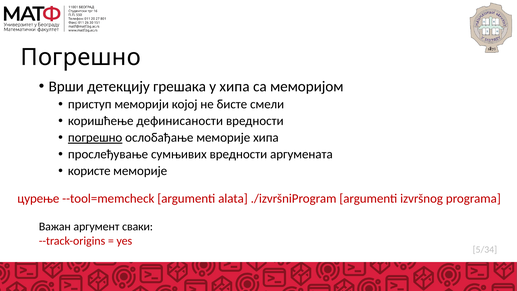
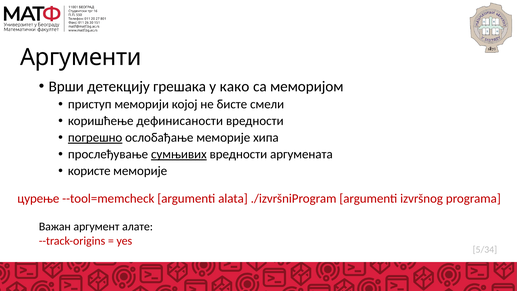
Погрешно: Погрешно -> Аргументи (81, 57)
у хипа: хипа -> како (235, 86)
сумњивих underline: none -> present (179, 154)
сваки: сваки -> алате (138, 226)
